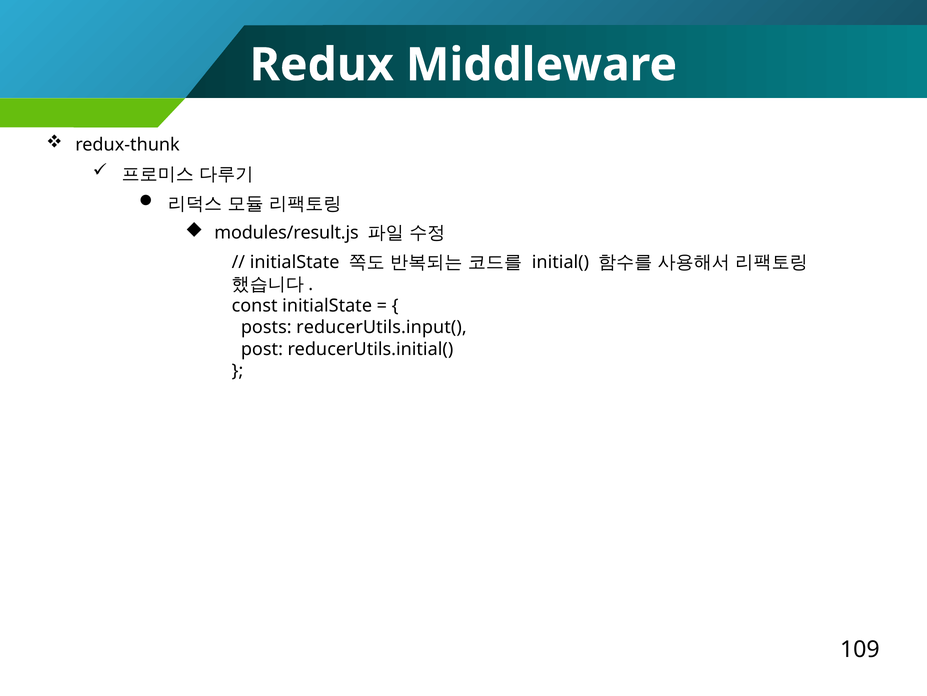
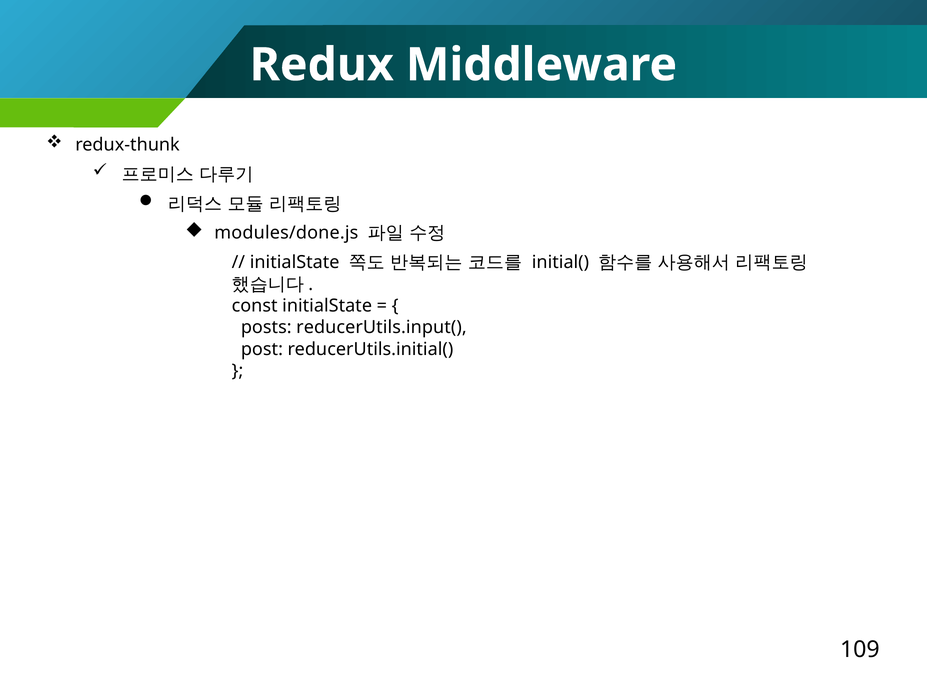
modules/result.js: modules/result.js -> modules/done.js (286, 233)
